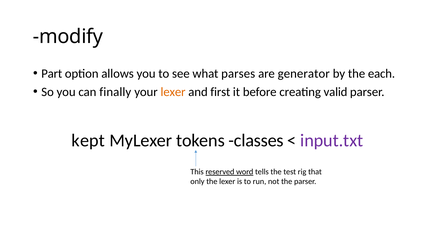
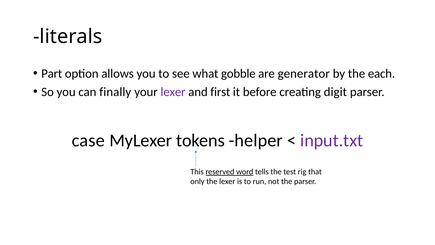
modify: modify -> literals (68, 37)
parses: parses -> gobble (238, 74)
lexer colour: orange -> purple (173, 92)
valid: valid -> digit (335, 92)
kept: kept -> case (88, 140)
classes: classes -> helper (256, 140)
